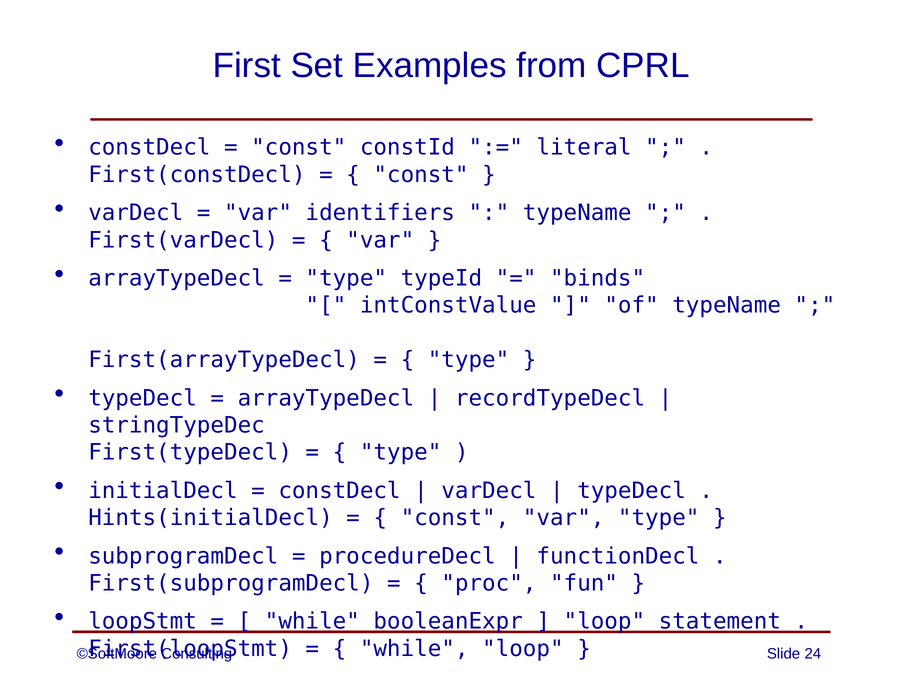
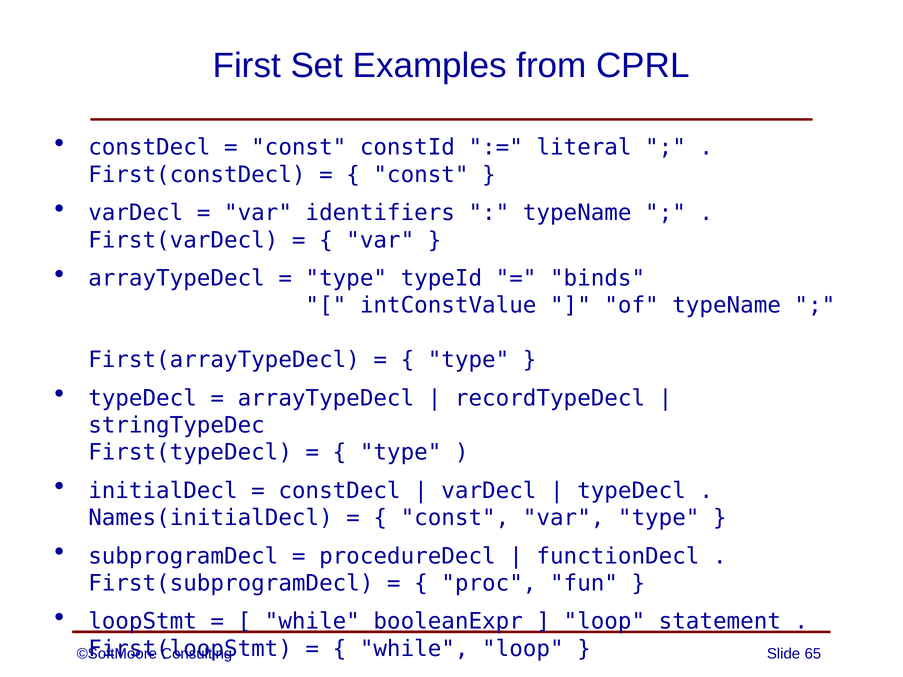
Hints(initialDecl: Hints(initialDecl -> Names(initialDecl (211, 518)
24: 24 -> 65 (813, 654)
